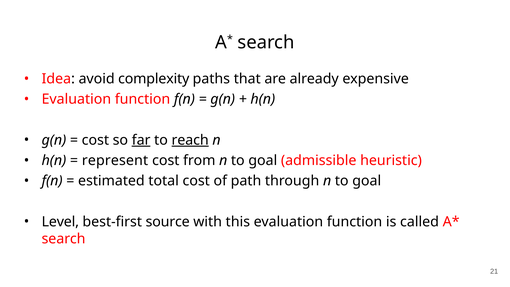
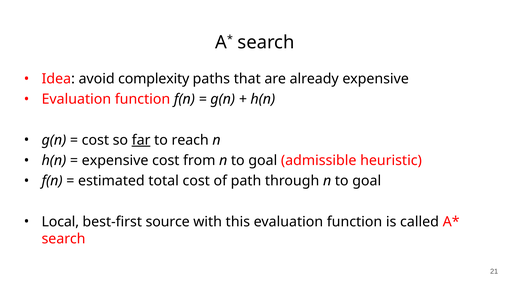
reach underline: present -> none (190, 140)
represent: represent -> expensive (115, 160)
Level: Level -> Local (60, 222)
